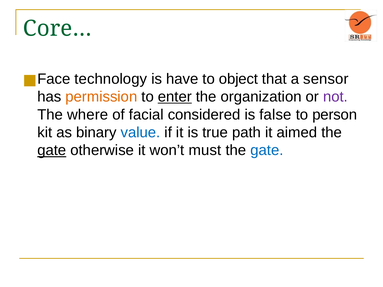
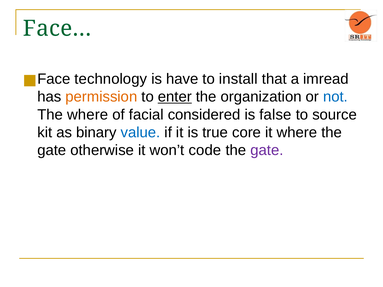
Core…: Core… -> Face… (57, 29)
object: object -> install (238, 79)
sensor: sensor -> imread (326, 79)
not colour: purple -> blue (335, 97)
person: person -> source (335, 115)
path: path -> core (247, 133)
it aimed: aimed -> where (297, 133)
gate underline: present -> none (52, 150)
must: must -> code (205, 150)
gate colour: blue -> purple (267, 150)
